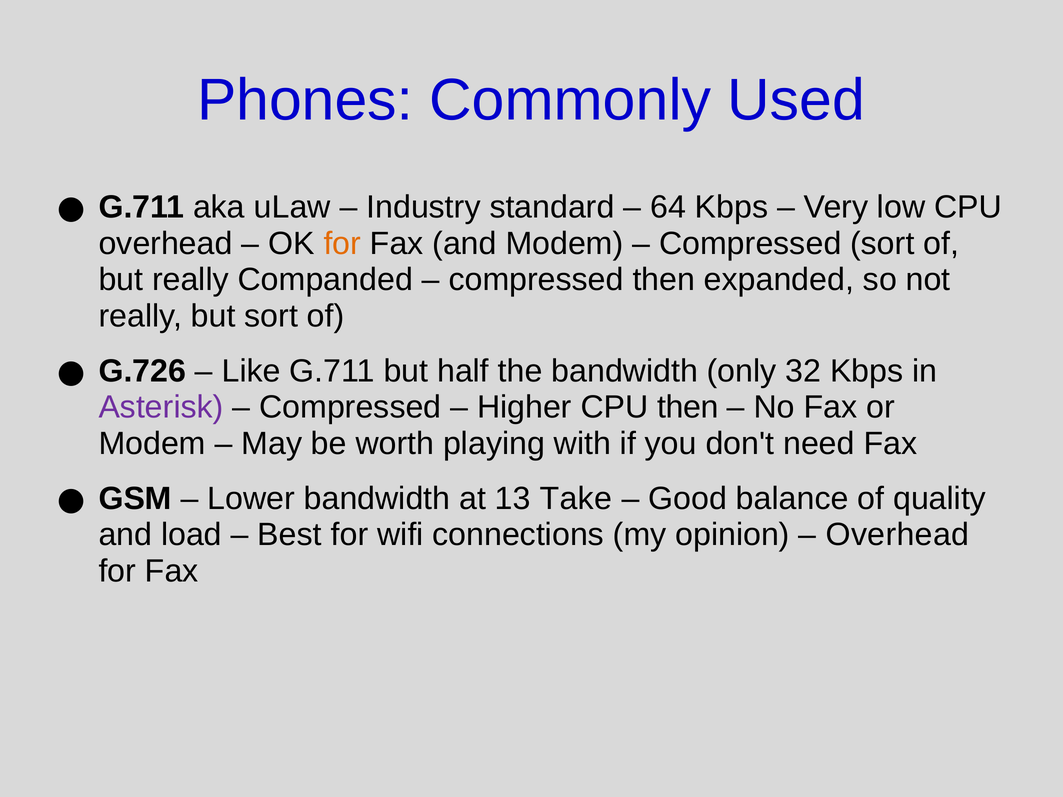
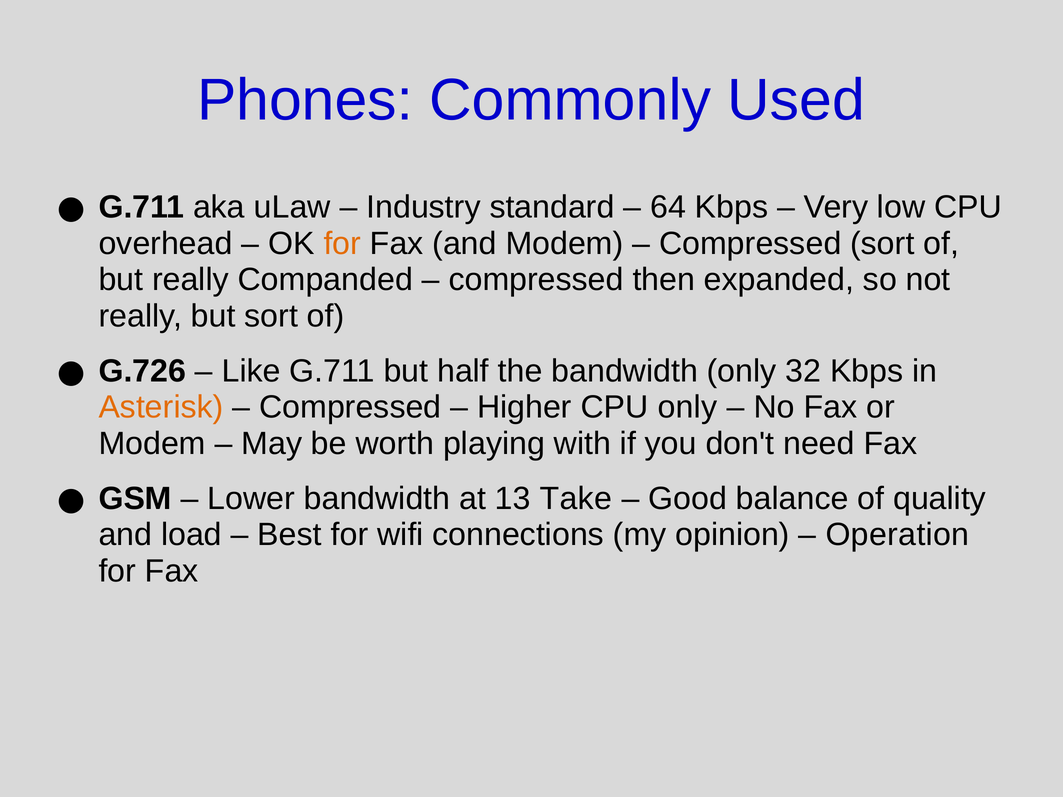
Asterisk colour: purple -> orange (161, 407)
CPU then: then -> only (687, 407)
Overhead: Overhead -> Operation (897, 535)
